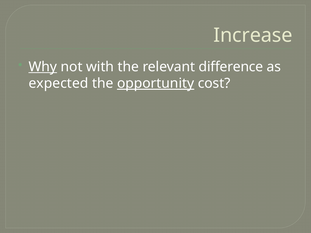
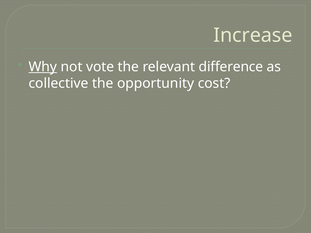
with: with -> vote (100, 67)
expected: expected -> collective (59, 83)
opportunity underline: present -> none (156, 83)
